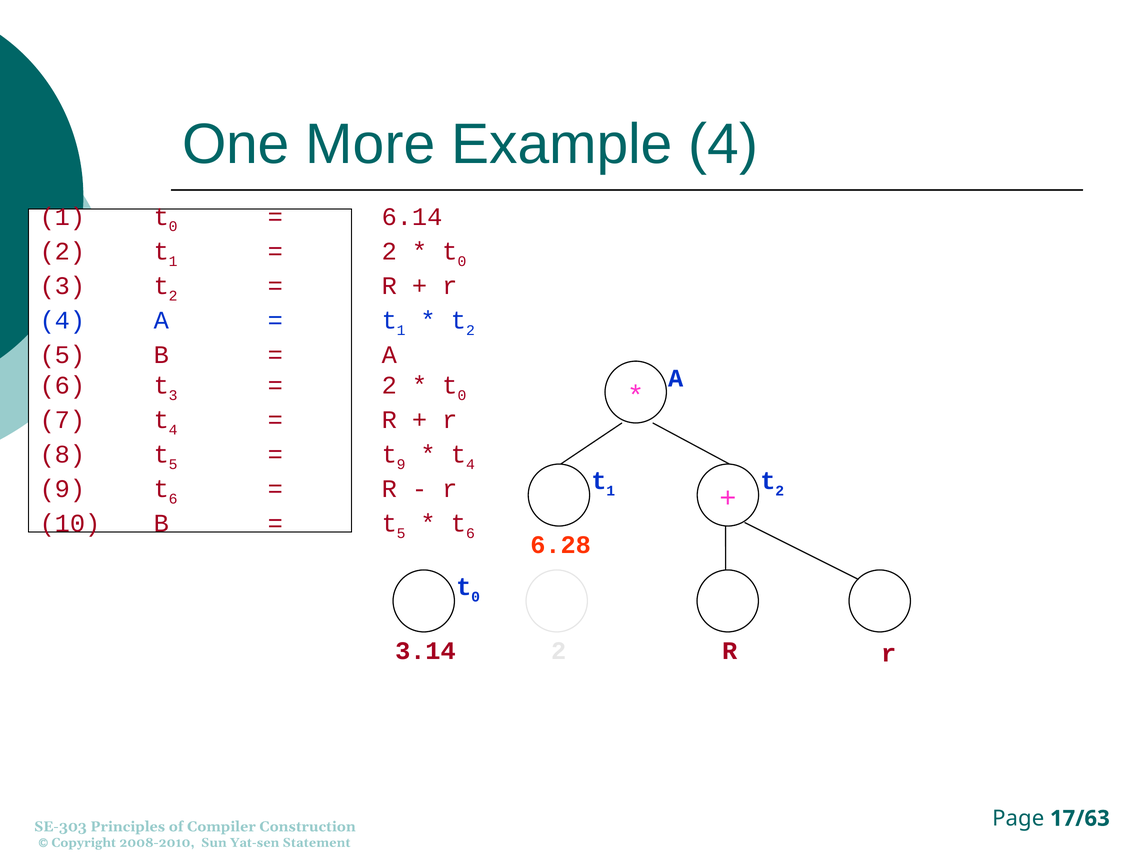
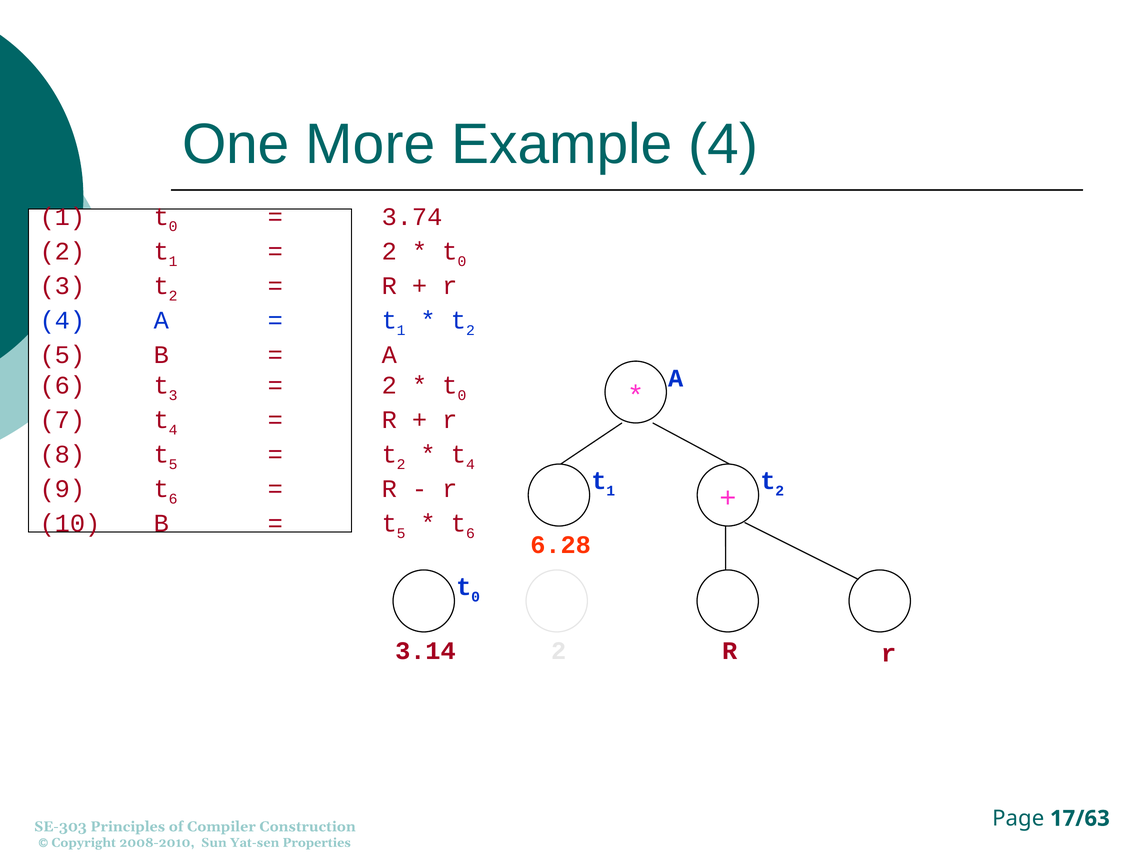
6.14: 6.14 -> 3.74 (412, 217)
9: 9 -> 2 (401, 464)
Statement: Statement -> Properties (317, 843)
